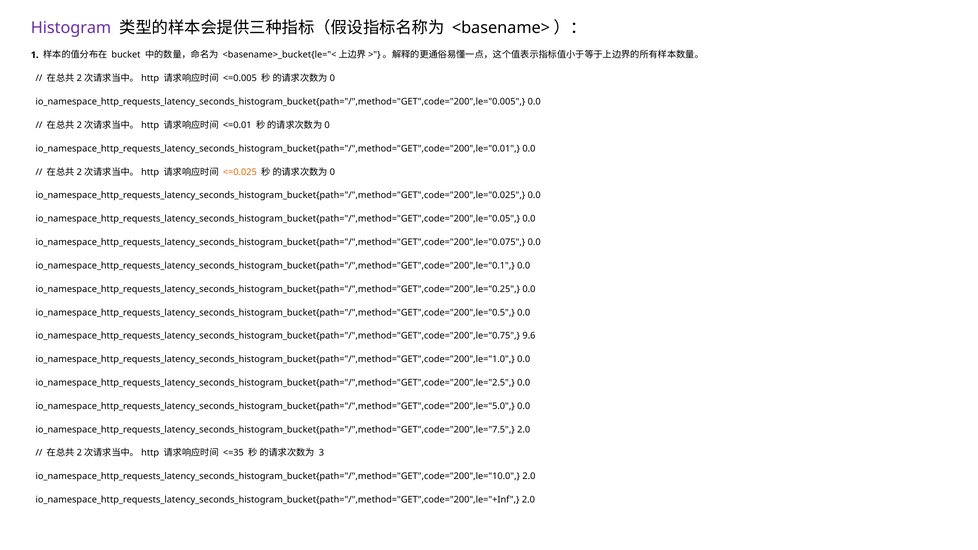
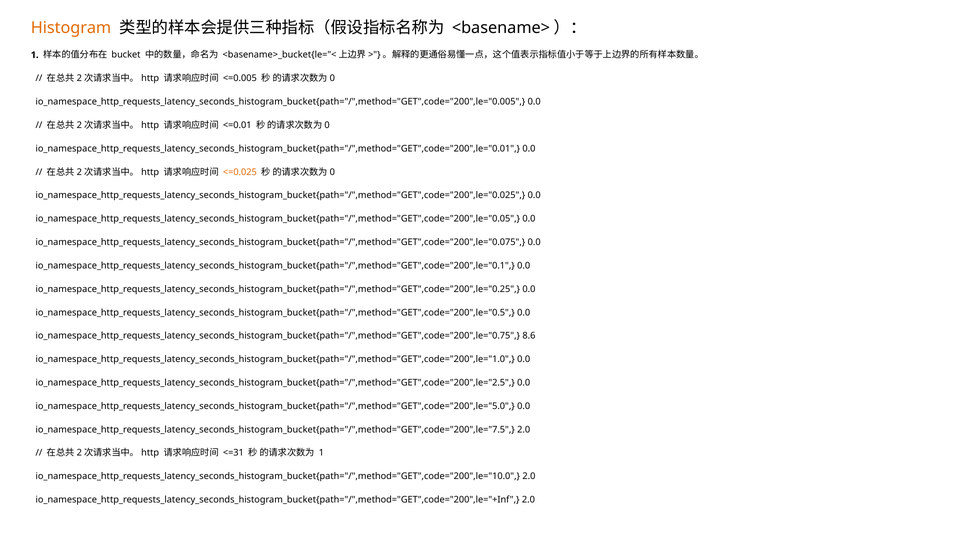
Histogram colour: purple -> orange (71, 28)
9.6: 9.6 -> 8.6 (529, 336)
<=35: <=35 -> <=31 (233, 453)
3: 3 -> 1 (321, 453)
